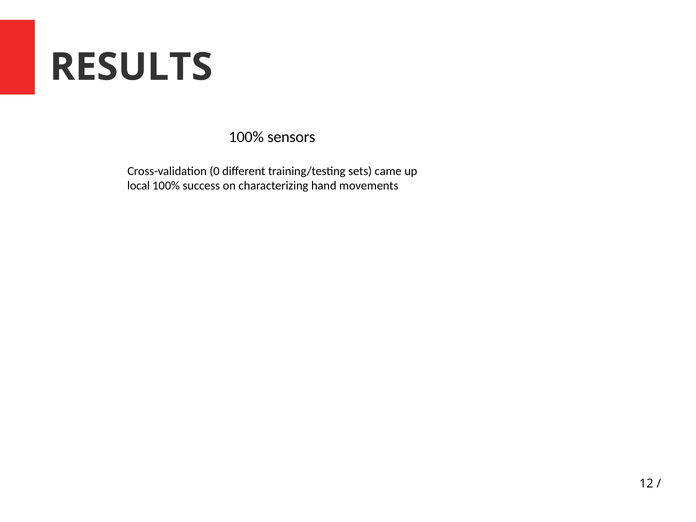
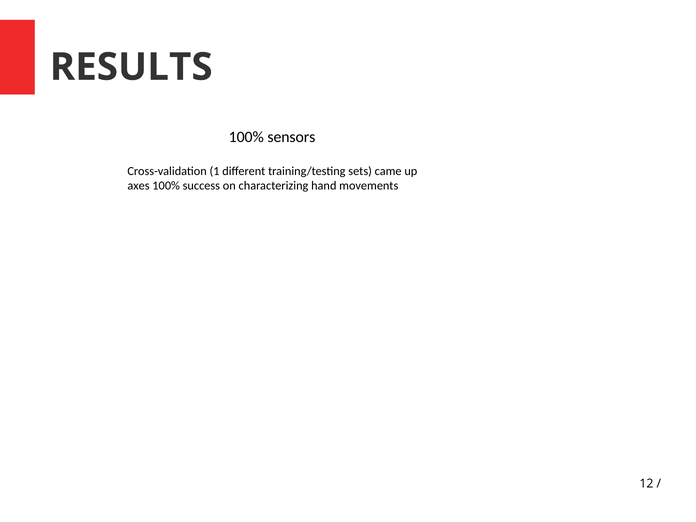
0: 0 -> 1 (215, 171)
local: local -> axes (139, 186)
